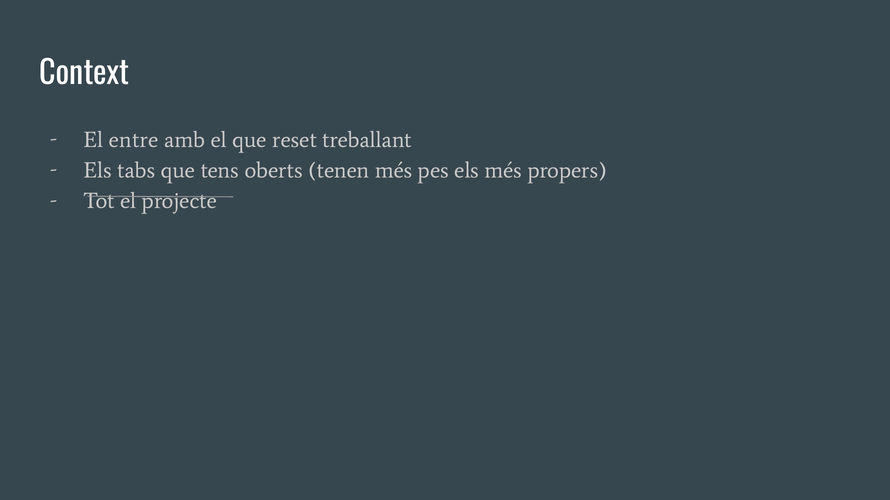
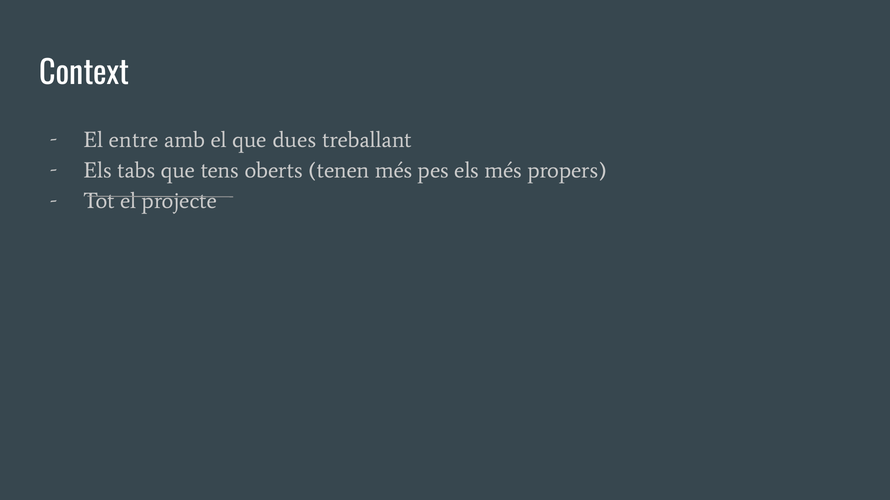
reset: reset -> dues (294, 140)
